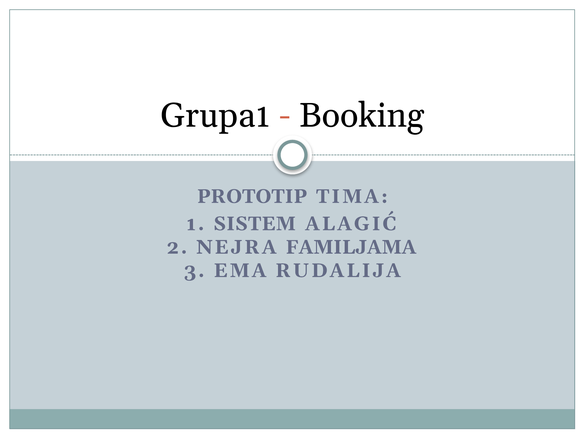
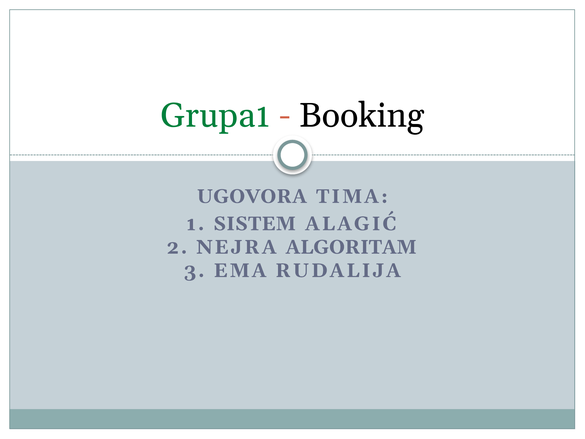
Grupa1 colour: black -> green (215, 116)
PROTOTIP: PROTOTIP -> UGOVORA (252, 196)
FAMILJAMA: FAMILJAMA -> ALGORITAM (351, 247)
